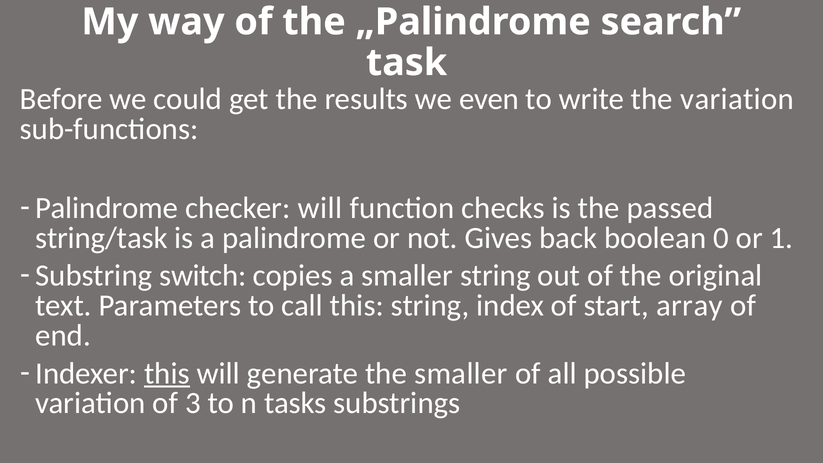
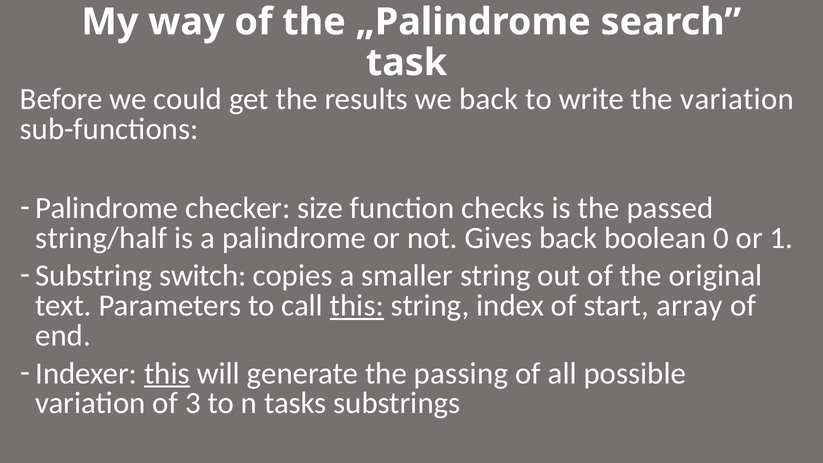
we even: even -> back (489, 99)
checker will: will -> size (320, 208)
string/task: string/task -> string/half (101, 238)
this underline: none -> present (357, 306)
the smaller: smaller -> passing (461, 373)
